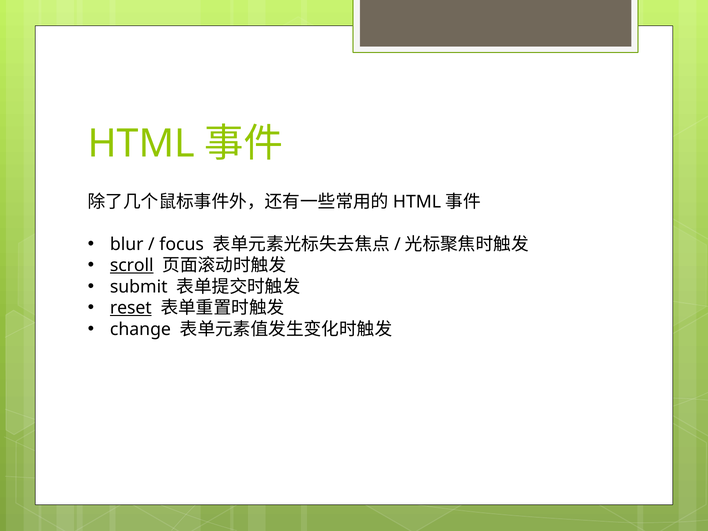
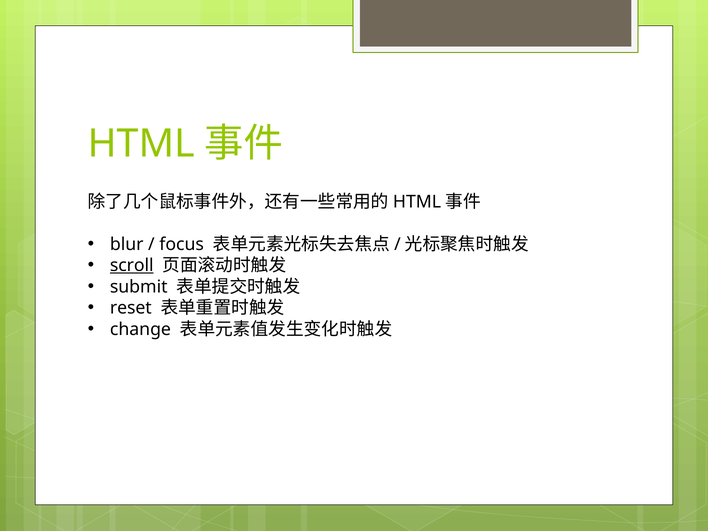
reset underline: present -> none (131, 308)
